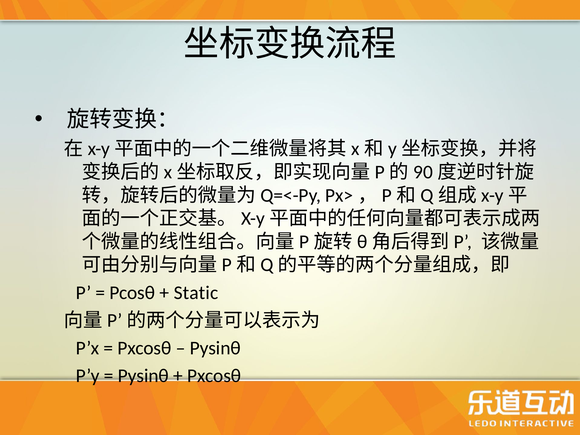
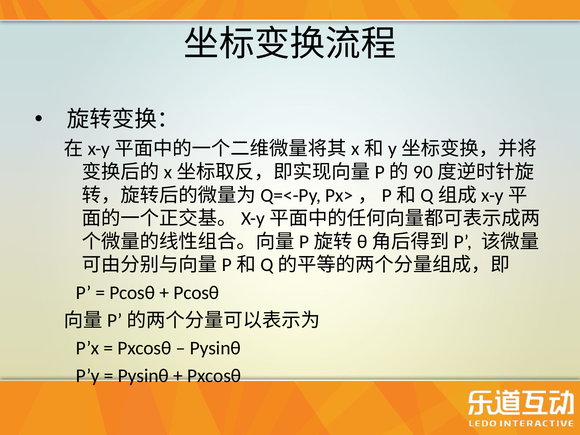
Static: Static -> Pcosθ (196, 293)
